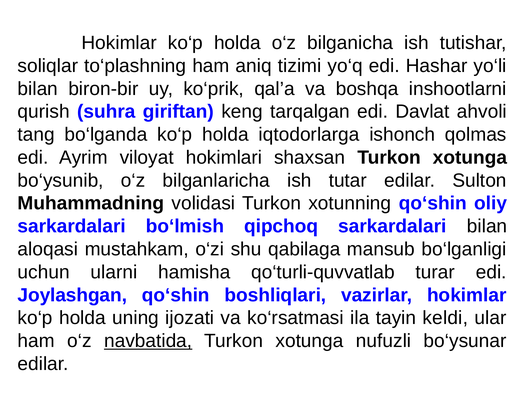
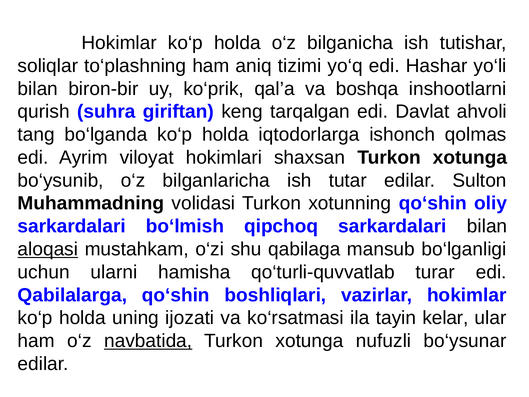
aloqasi underline: none -> present (48, 249)
Joylashgan: Joylashgan -> Qabilalarga (72, 295)
keldi: keldi -> kelar (445, 318)
